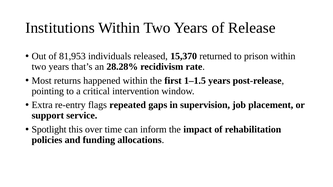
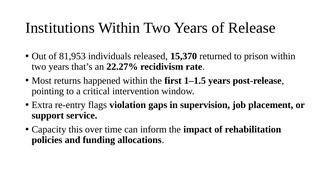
28.28%: 28.28% -> 22.27% (122, 67)
repeated: repeated -> violation (128, 105)
Spotlight: Spotlight -> Capacity (49, 130)
